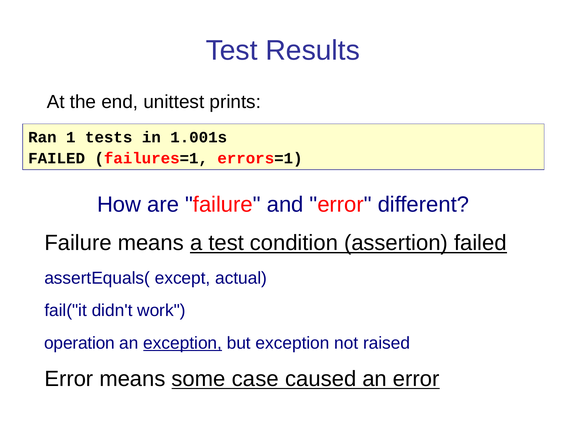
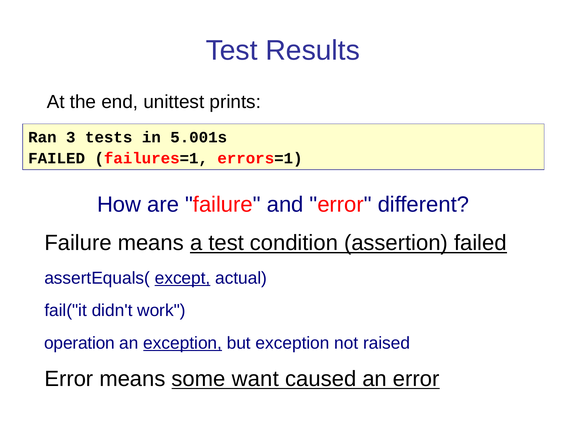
1: 1 -> 3 (71, 137)
1.001s: 1.001s -> 5.001s (199, 137)
except underline: none -> present (183, 278)
case: case -> want (255, 379)
